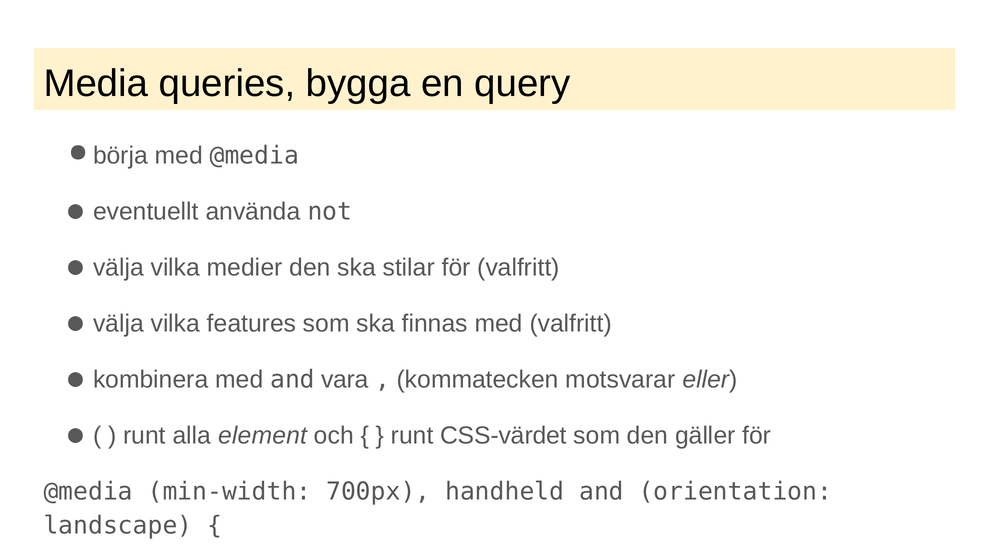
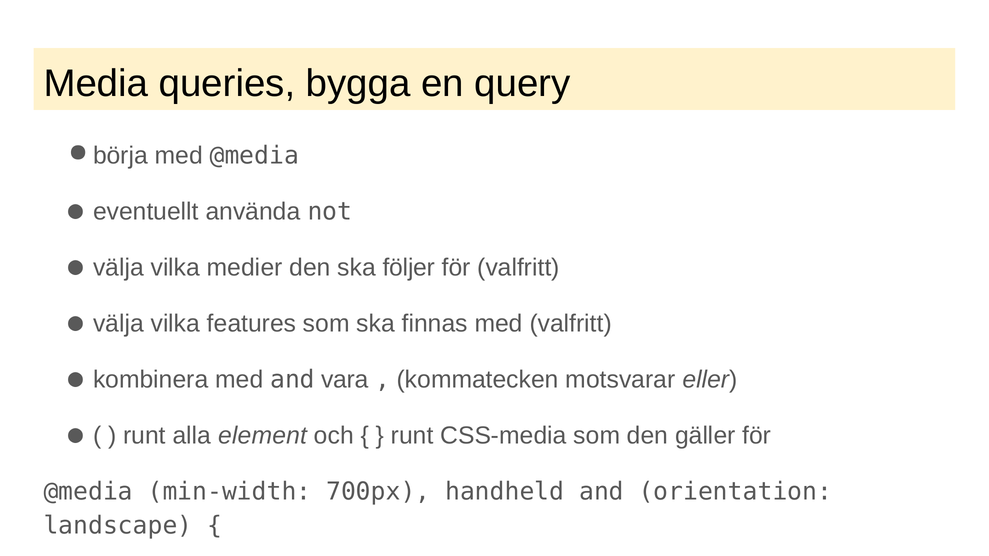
stilar: stilar -> följer (409, 268)
CSS-värdet: CSS-värdet -> CSS-media (503, 436)
